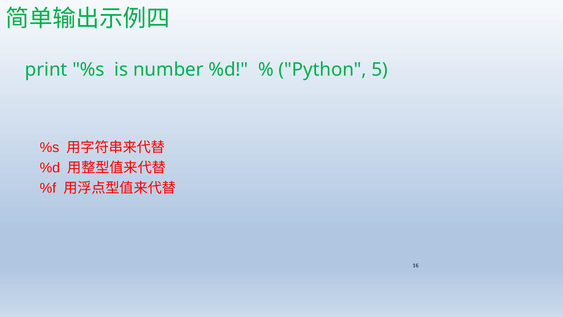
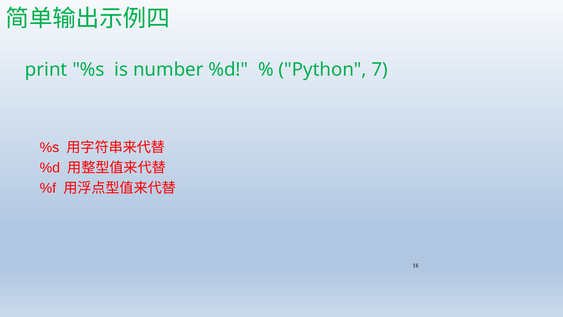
5: 5 -> 7 (380, 70)
